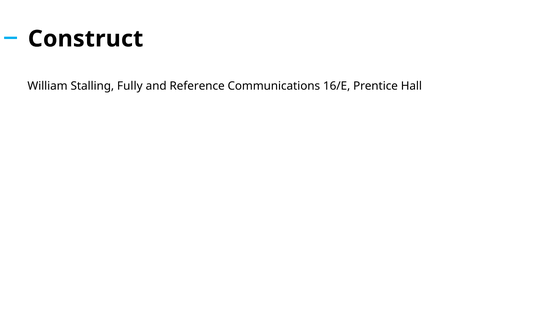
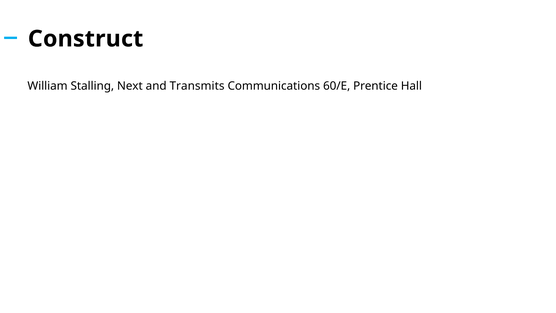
Fully: Fully -> Next (130, 86)
Reference: Reference -> Transmits (197, 86)
16/E: 16/E -> 60/E (337, 86)
